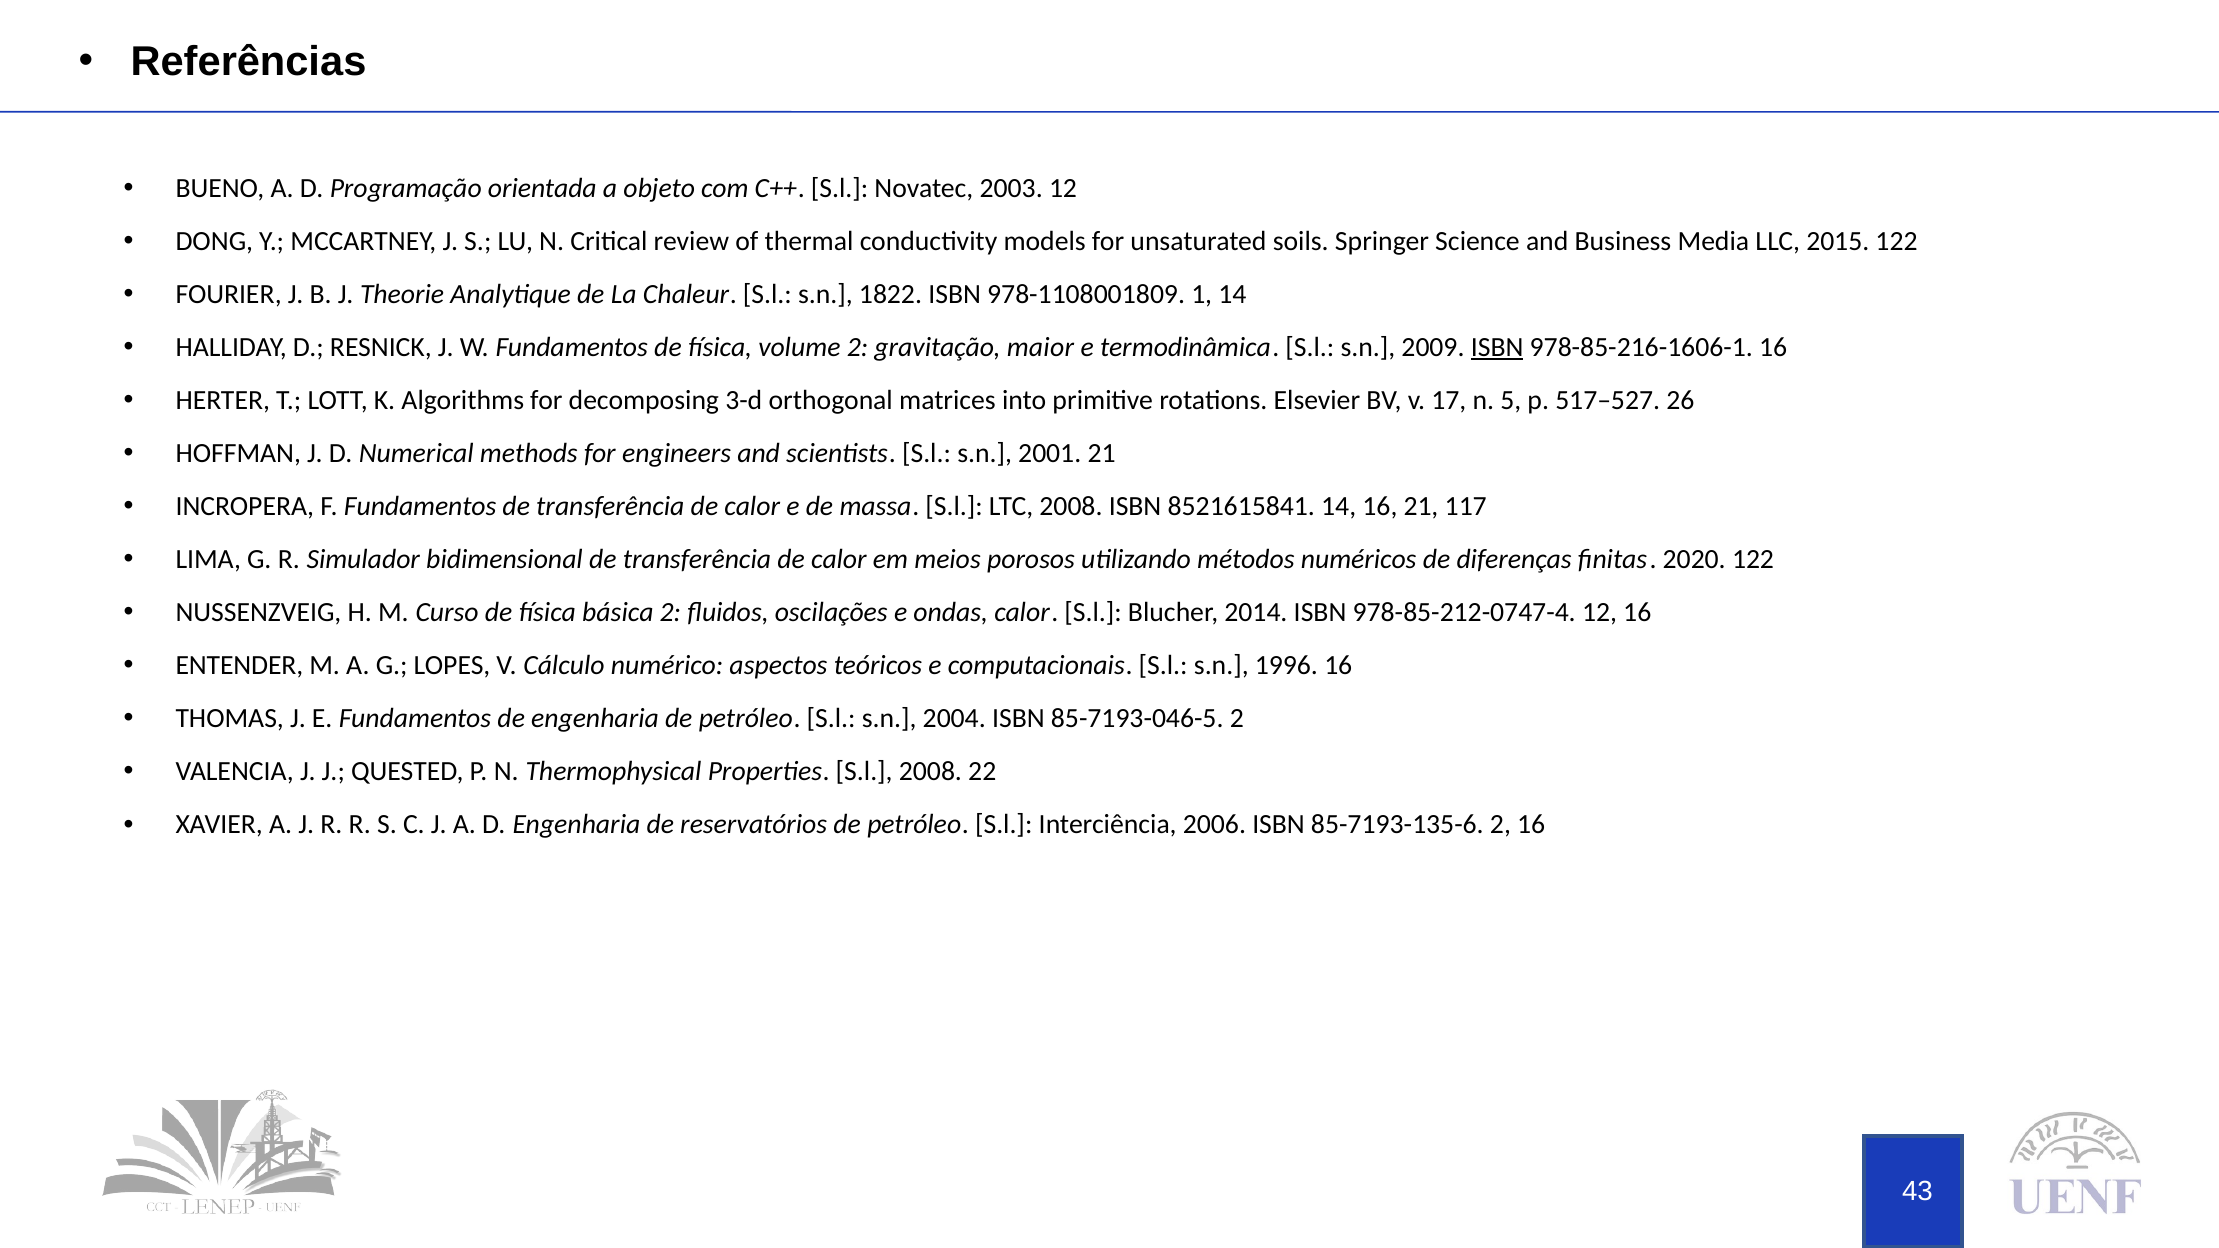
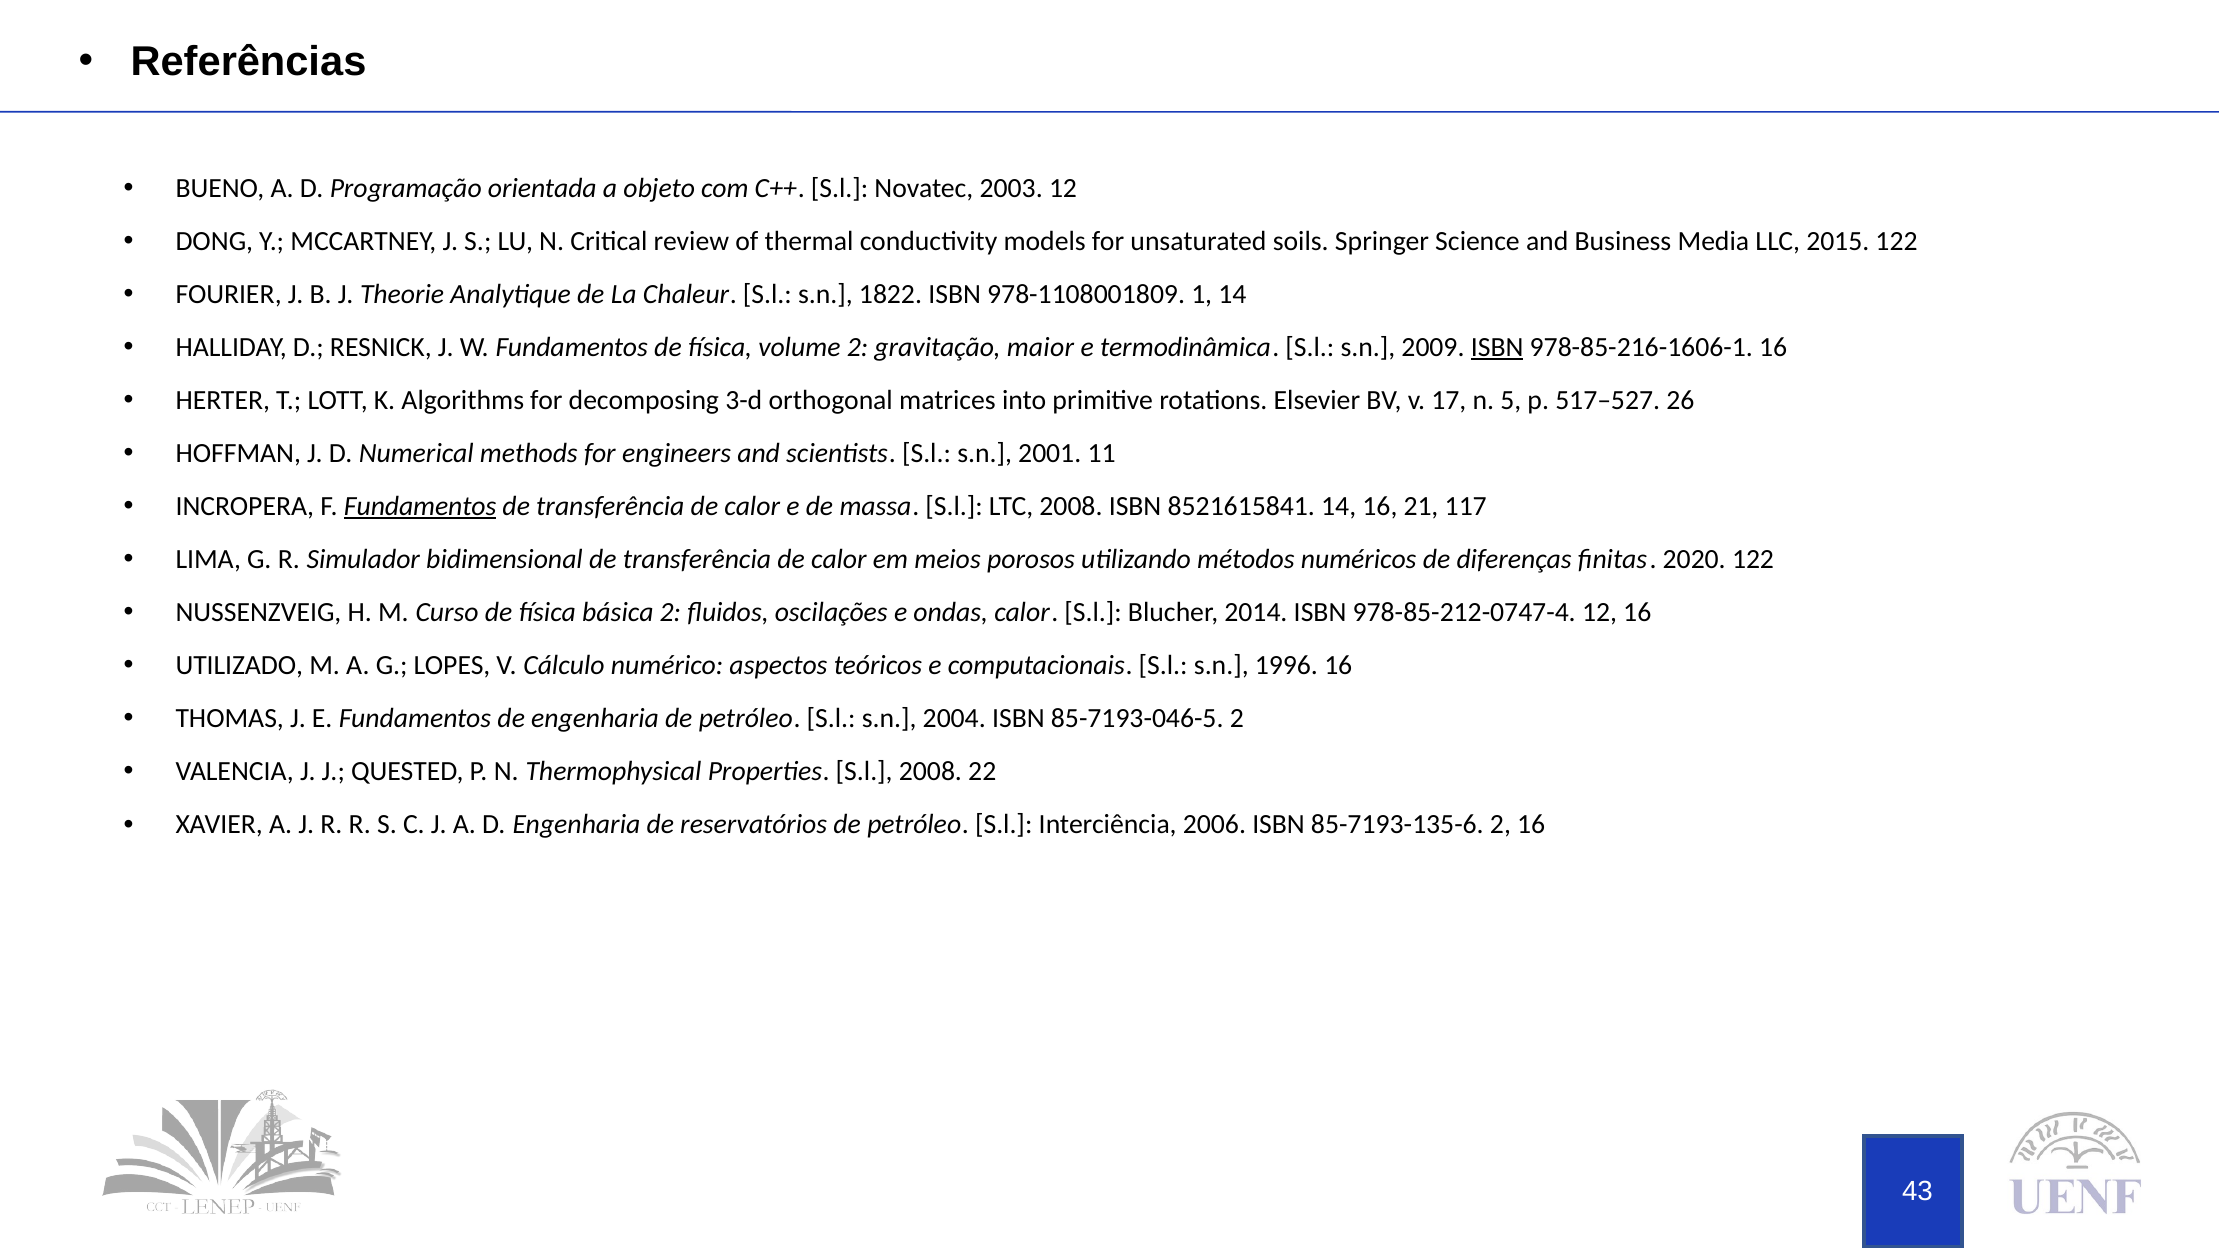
2001 21: 21 -> 11 (1102, 453)
Fundamentos underline: none -> present (420, 506)
ENTENDER: ENTENDER -> UTILIZADO (239, 666)
